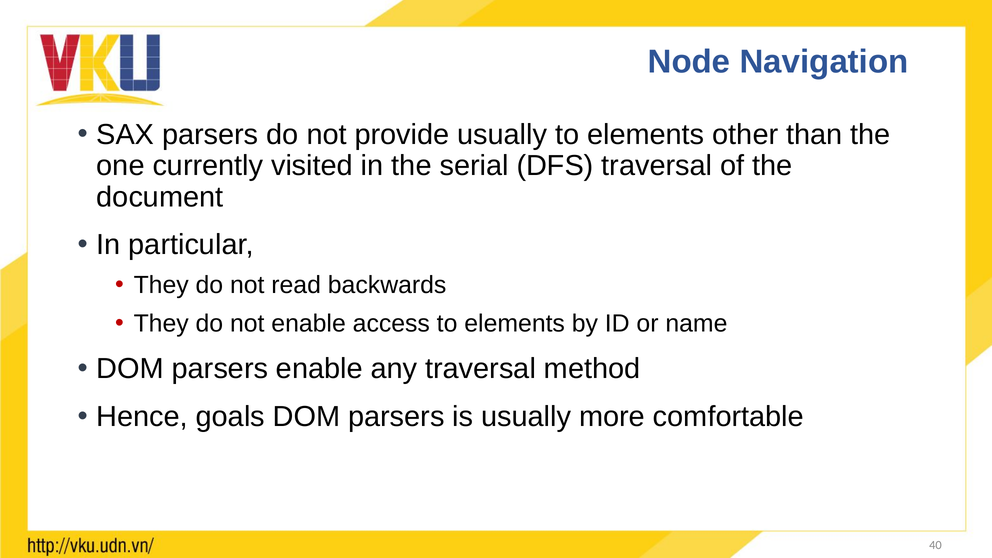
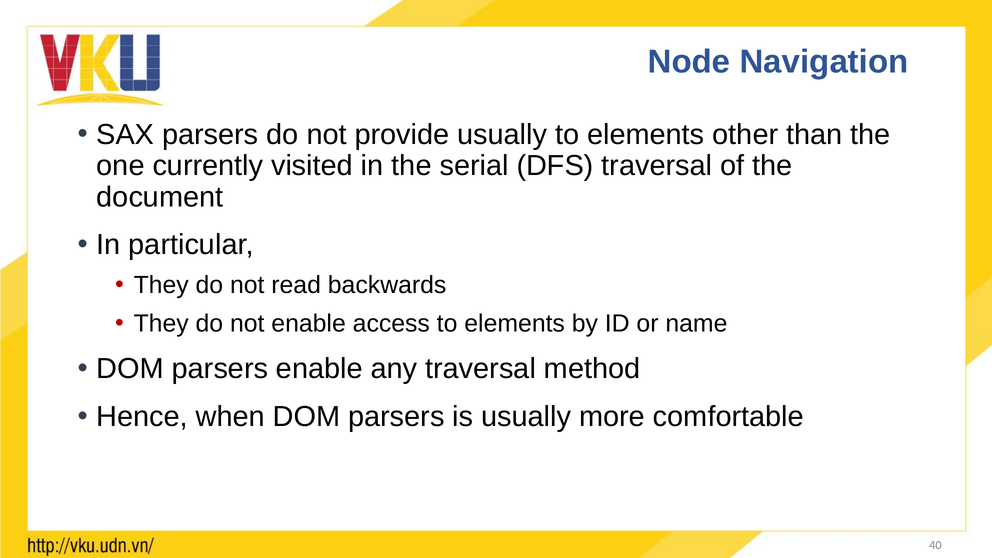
goals: goals -> when (230, 417)
